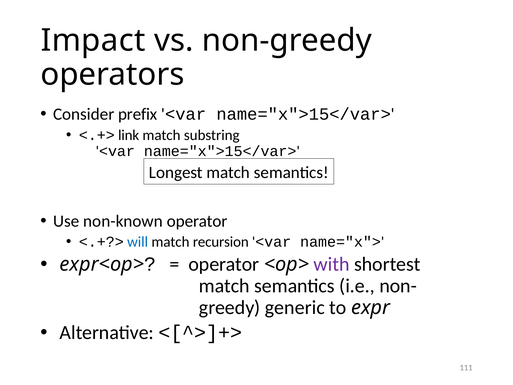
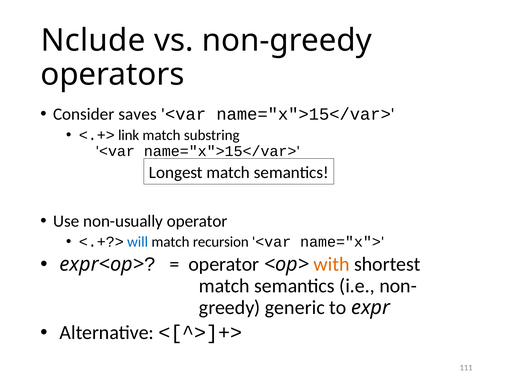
Impact: Impact -> Nclude (93, 41)
prefix: prefix -> saves (138, 114)
non-known: non-known -> non-usually (123, 221)
with colour: purple -> orange (332, 264)
